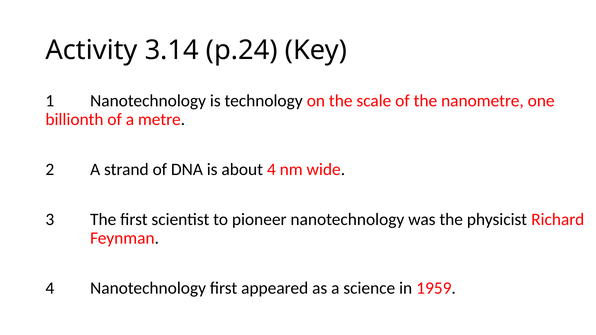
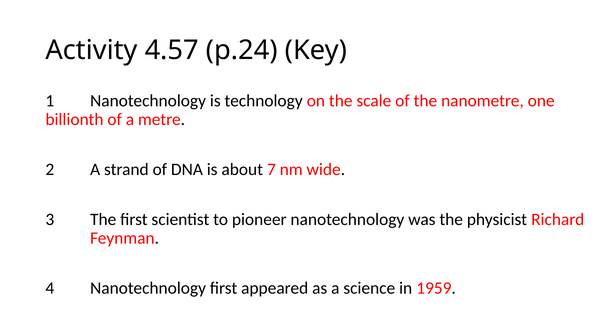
3.14: 3.14 -> 4.57 (172, 50)
about 4: 4 -> 7 (271, 170)
